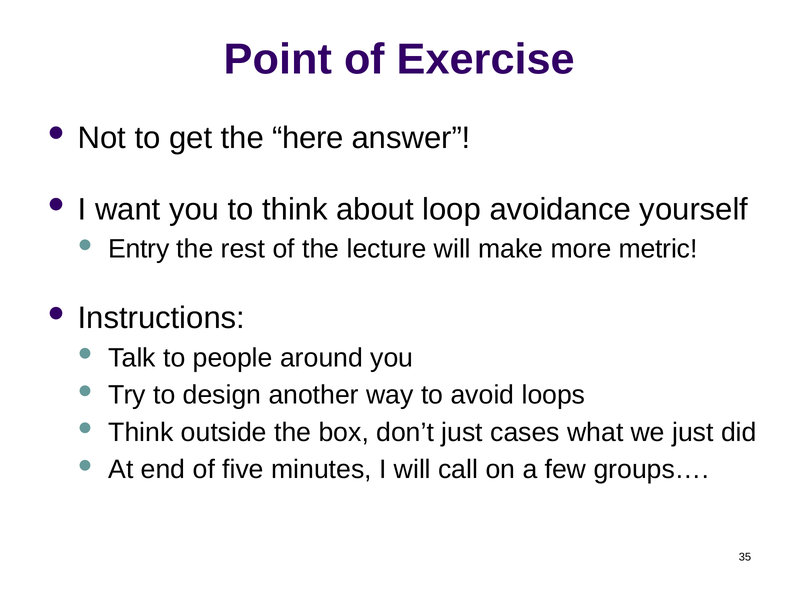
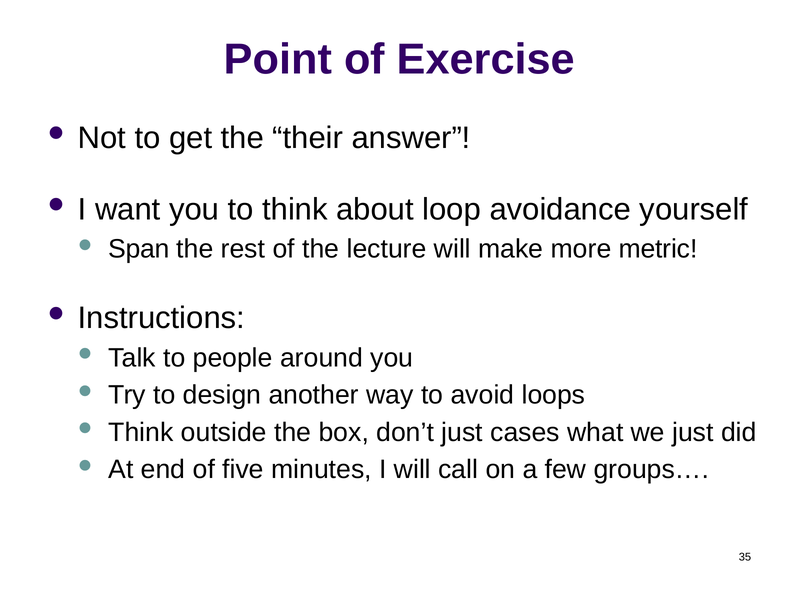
here: here -> their (308, 138)
Entry: Entry -> Span (139, 249)
